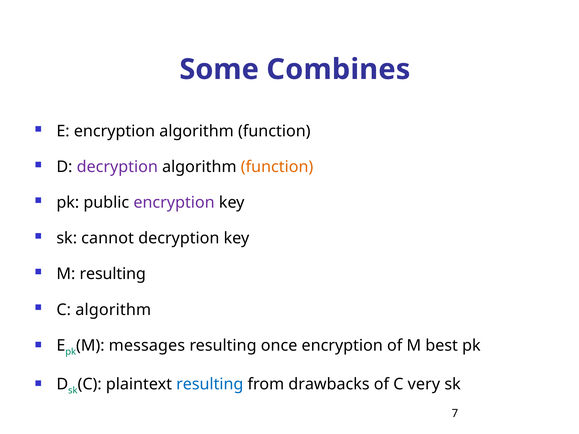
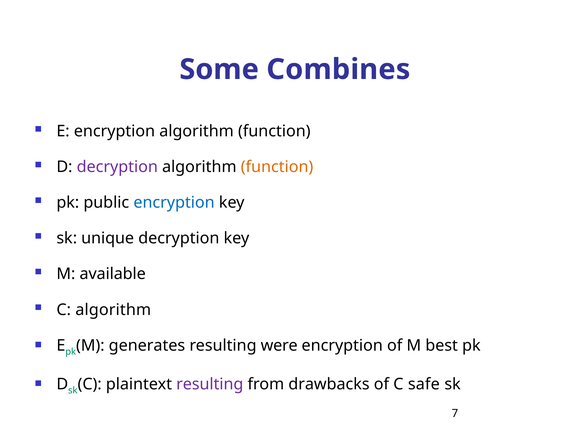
encryption colour: purple -> blue (174, 203)
cannot: cannot -> unique (108, 238)
M resulting: resulting -> available (113, 274)
messages: messages -> generates (147, 346)
once: once -> were (279, 346)
resulting colour: blue -> purple (210, 384)
very: very -> safe (424, 384)
